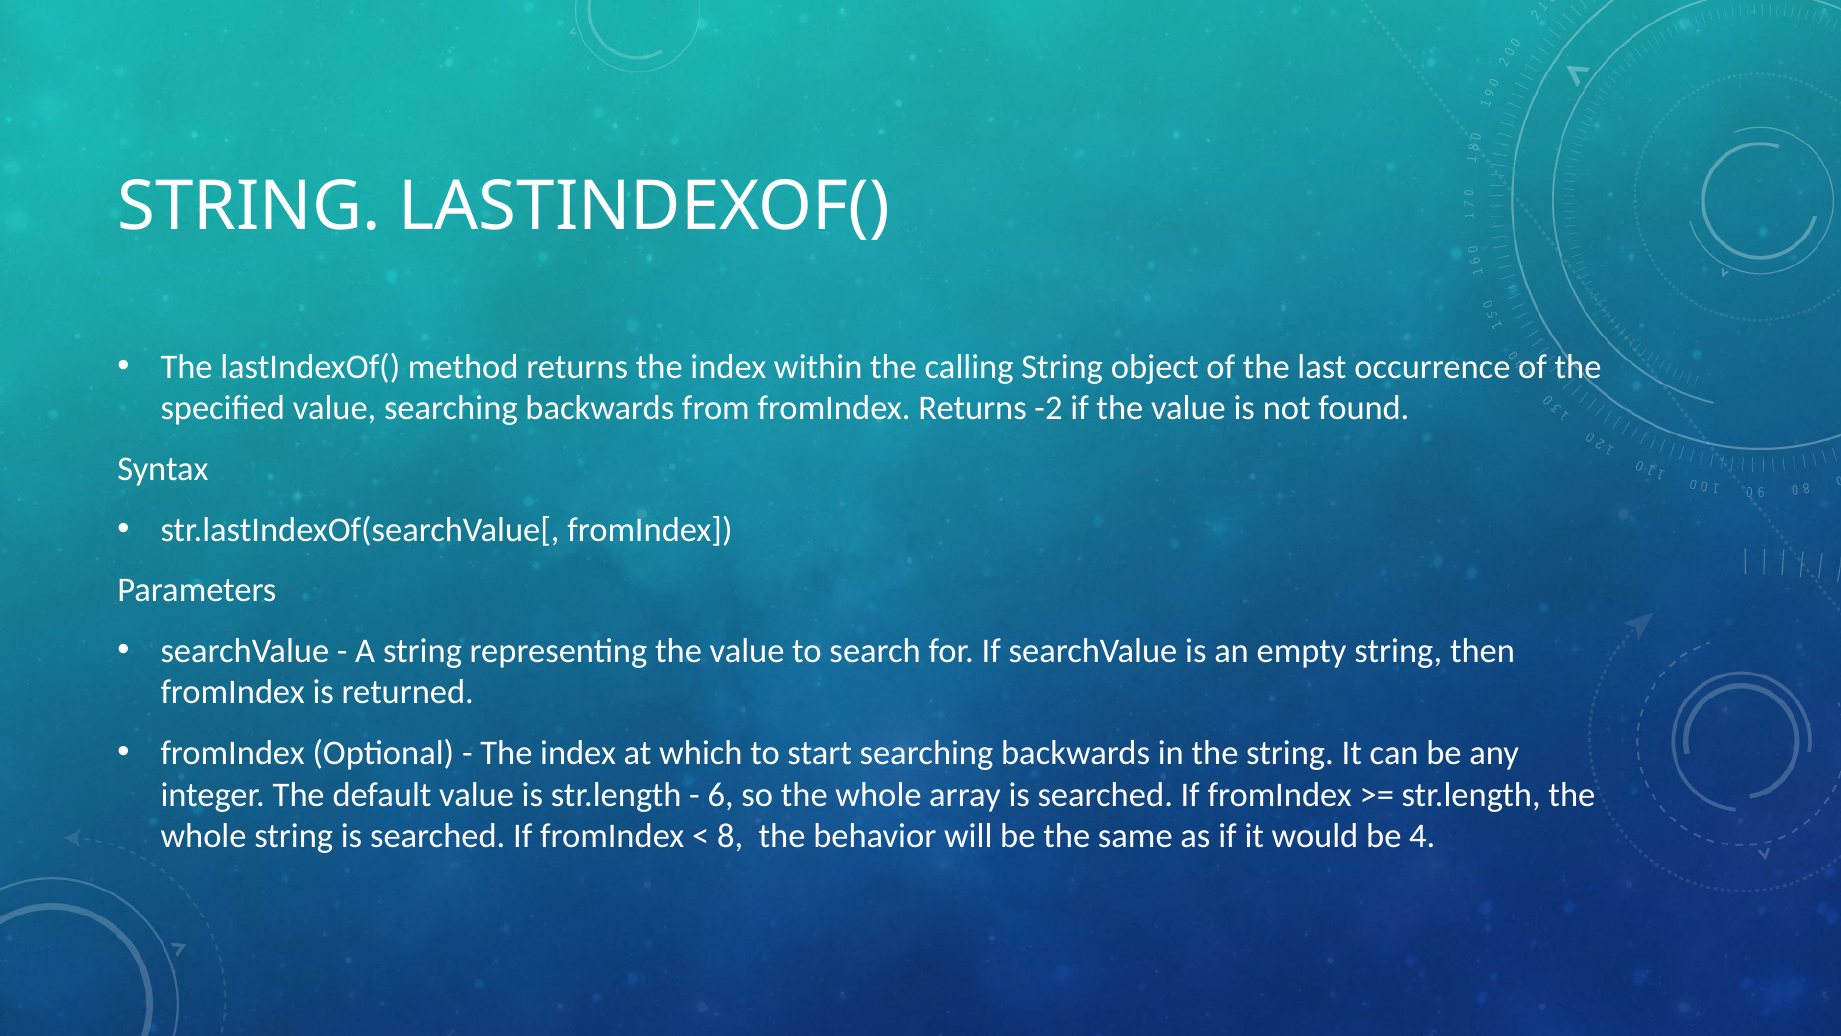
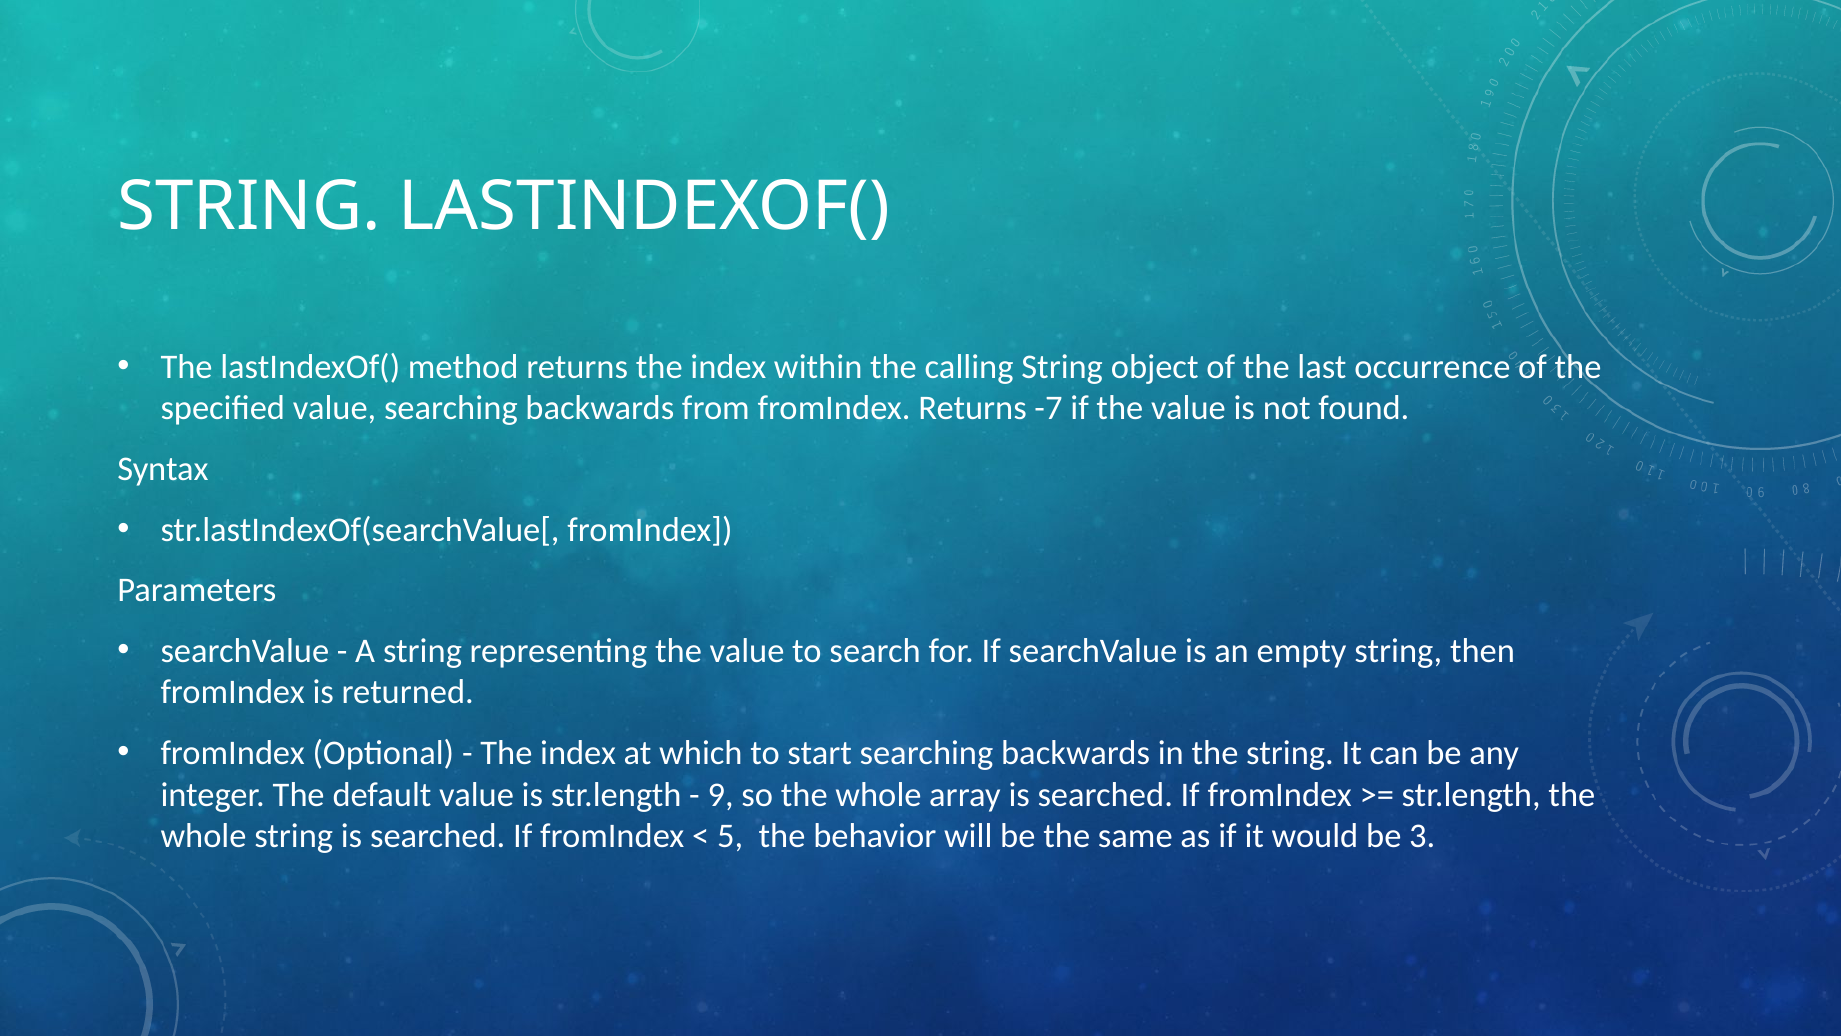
-2: -2 -> -7 (1048, 408)
6: 6 -> 9 (721, 794)
8: 8 -> 5 (730, 836)
4: 4 -> 3 (1422, 836)
